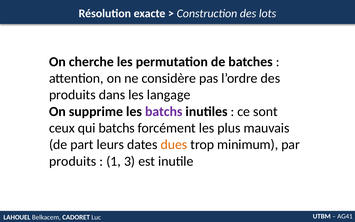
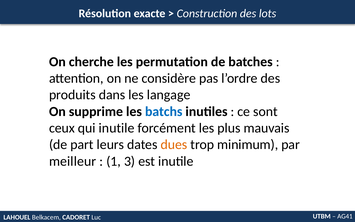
batchs colour: purple -> blue (164, 111)
qui batchs: batchs -> inutile (117, 128)
produits: produits -> meilleur (73, 161)
